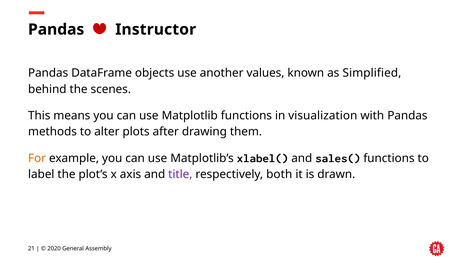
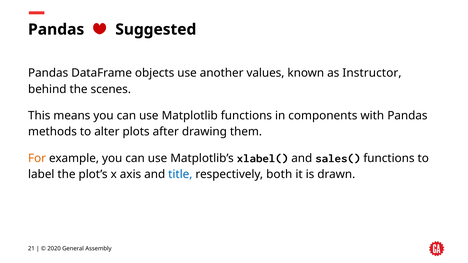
Instructor: Instructor -> Suggested (156, 29)
Simplified: Simplified -> Instructor (372, 73)
visualization: visualization -> components (323, 116)
title colour: purple -> blue (180, 175)
